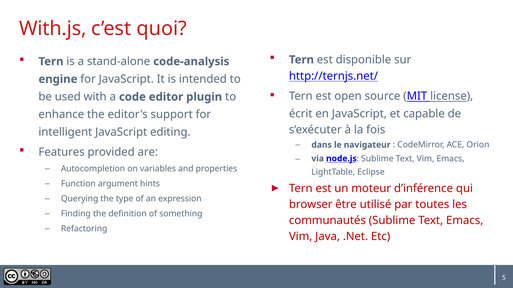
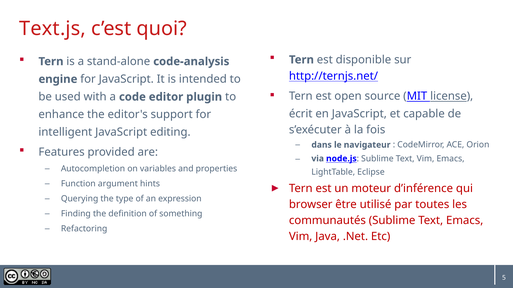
With.js: With.js -> Text.js (53, 29)
